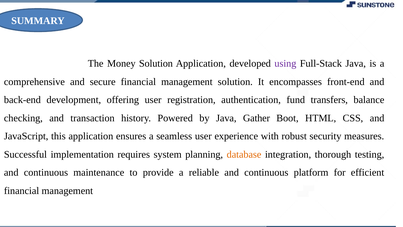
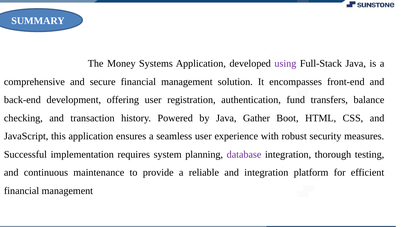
Money Solution: Solution -> Systems (156, 64)
database colour: orange -> purple (244, 154)
reliable and continuous: continuous -> integration (266, 172)
